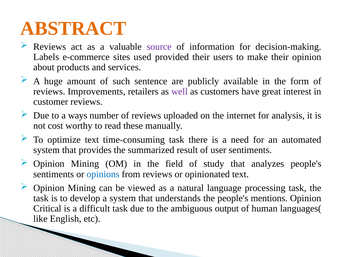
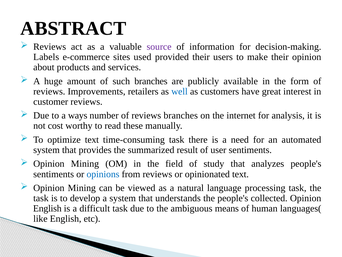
ABSTRACT colour: orange -> black (73, 28)
such sentence: sentence -> branches (151, 81)
well colour: purple -> blue (179, 91)
reviews uploaded: uploaded -> branches (181, 115)
mentions: mentions -> collected (269, 198)
Critical: Critical -> English (47, 208)
output: output -> means (227, 208)
